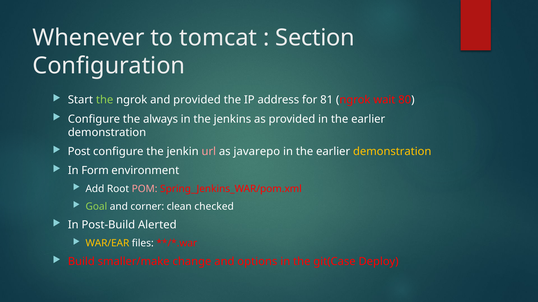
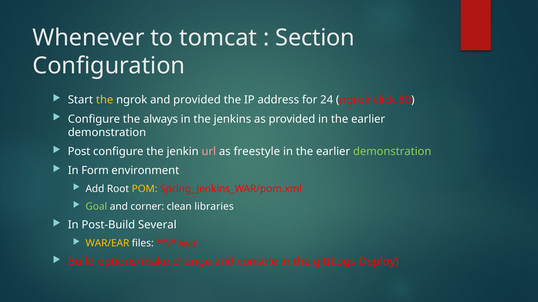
the colour: light green -> yellow (105, 100)
81: 81 -> 24 (327, 100)
wait: wait -> click (384, 100)
javarepo: javarepo -> freestyle (257, 152)
demonstration colour: yellow -> light green (392, 152)
POM colour: pink -> yellow (145, 189)
checked: checked -> libraries (214, 207)
Alerted: Alerted -> Several (157, 225)
smaller/make: smaller/make -> options/make (134, 262)
options: options -> console (257, 262)
git(Case: git(Case -> git(Logs (335, 262)
